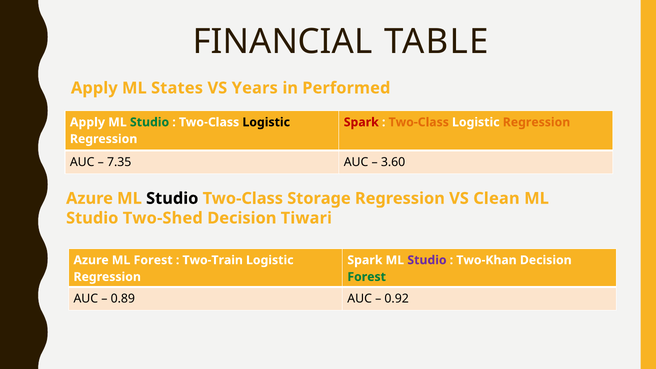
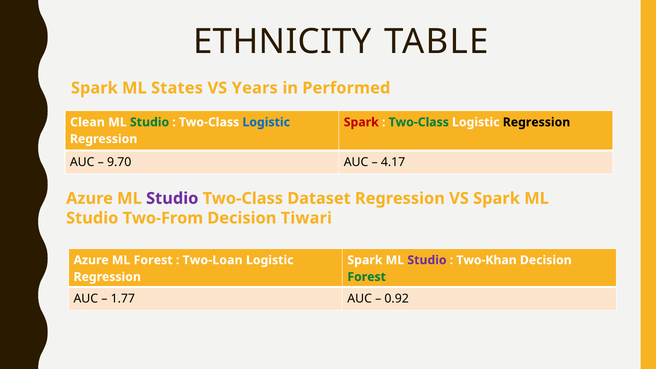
FINANCIAL: FINANCIAL -> ETHNICITY (282, 42)
Apply: Apply -> Spark (94, 88)
Apply: Apply -> Clean (87, 122)
Logistic colour: black -> blue (266, 122)
Two-Class colour: orange -> green (419, 122)
Regression colour: orange -> black (536, 122)
7.35: 7.35 -> 9.70 (119, 162)
3.60: 3.60 -> 4.17 (393, 162)
Studio colour: black -> purple (172, 198)
Storage: Storage -> Dataset (319, 198)
VS Clean: Clean -> Spark (497, 198)
Two-Shed: Two-Shed -> Two-From (163, 218)
Two-Train: Two-Train -> Two-Loan (213, 260)
0.89: 0.89 -> 1.77 (123, 299)
